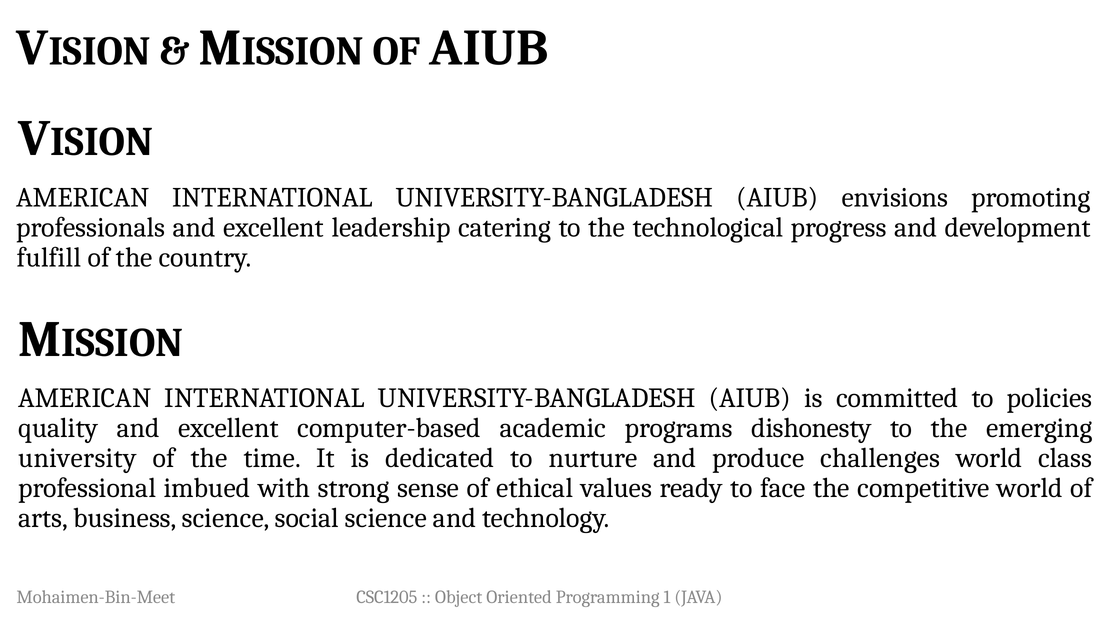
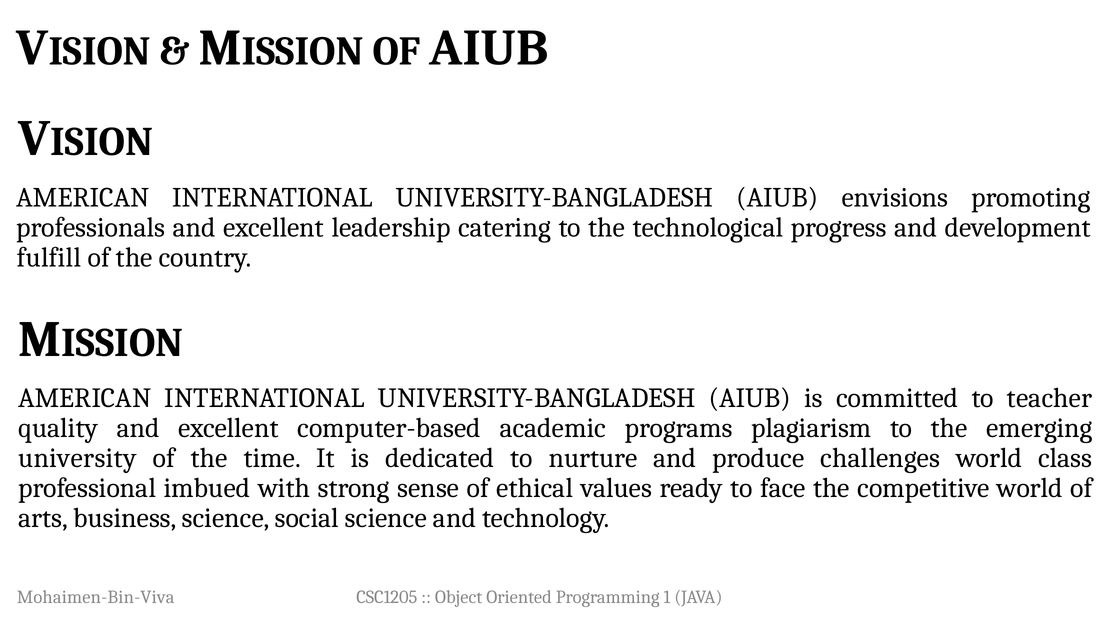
policies: policies -> teacher (1050, 398)
dishonesty: dishonesty -> plagiarism (811, 428)
Mohaimen-Bin-Meet: Mohaimen-Bin-Meet -> Mohaimen-Bin-Viva (96, 597)
